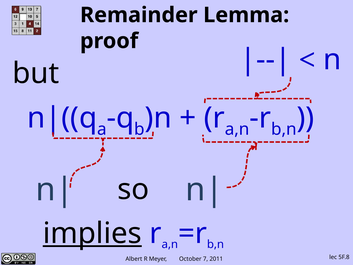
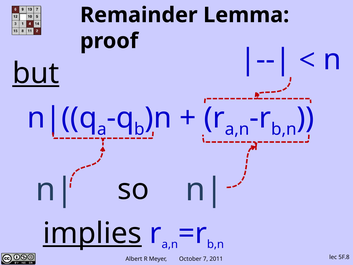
but underline: none -> present (36, 73)
